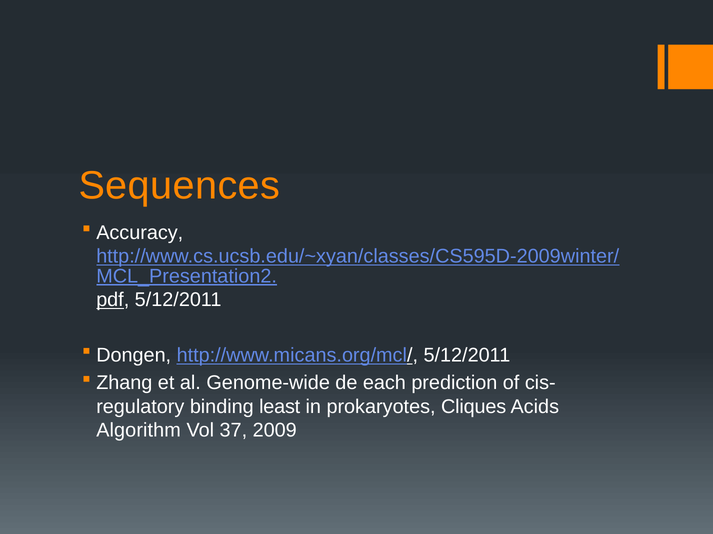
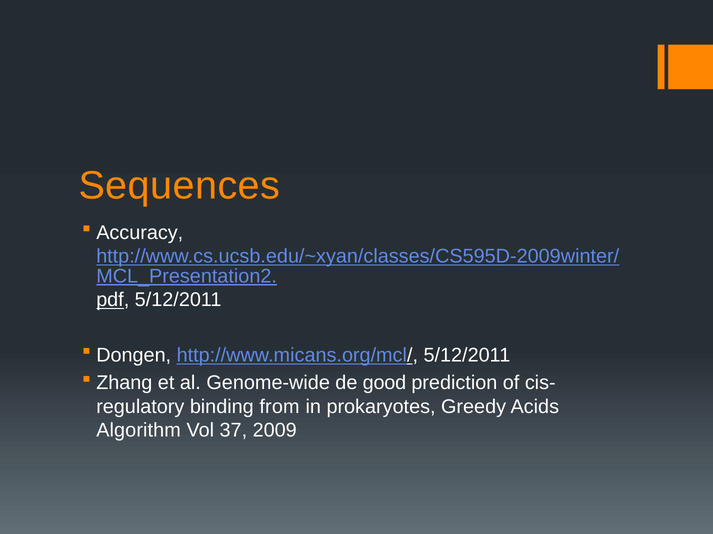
each: each -> good (384, 383)
least: least -> from (279, 407)
Cliques: Cliques -> Greedy (474, 407)
